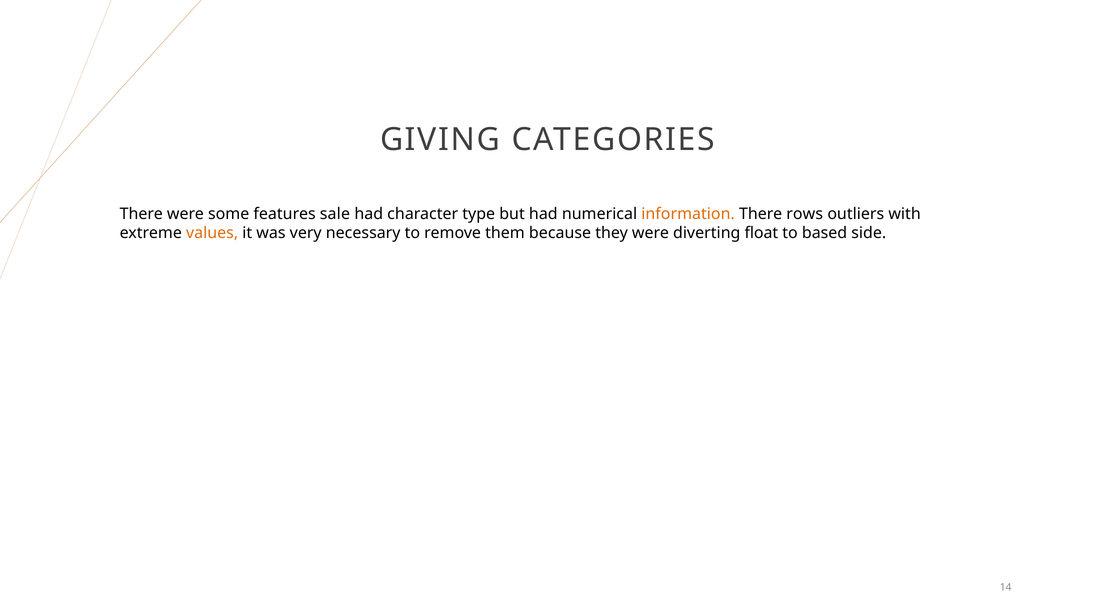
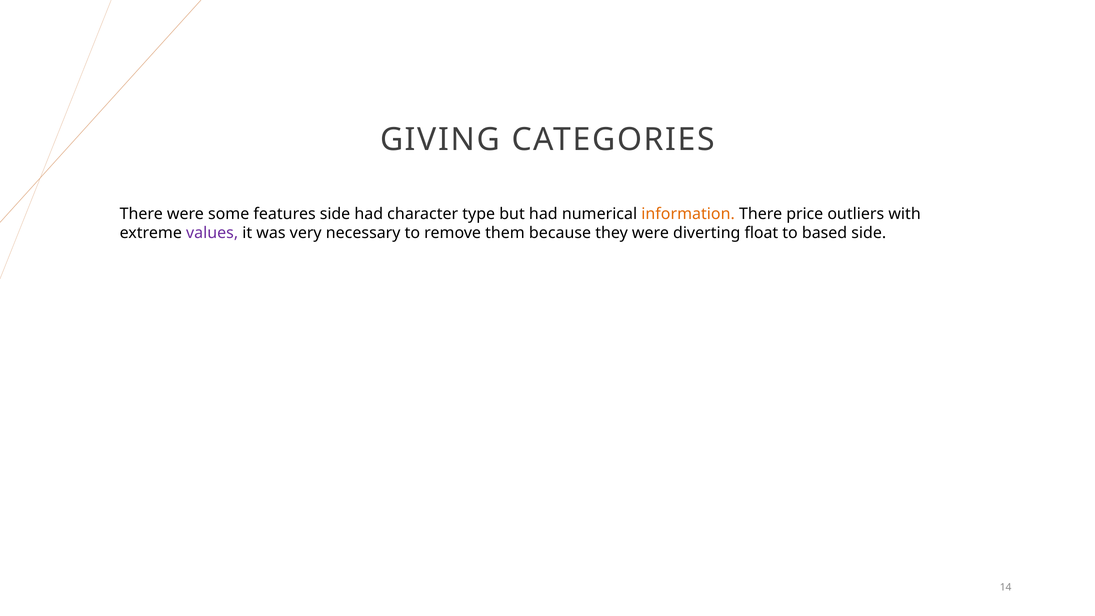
features sale: sale -> side (335, 214)
rows: rows -> price (805, 214)
values colour: orange -> purple (212, 233)
